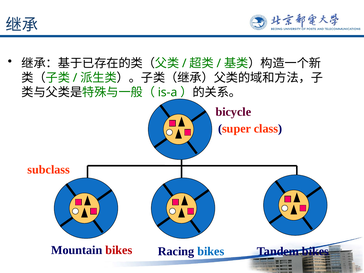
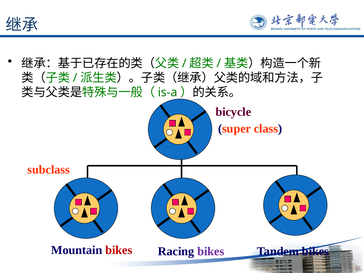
bikes colour: blue -> purple (211, 251)
